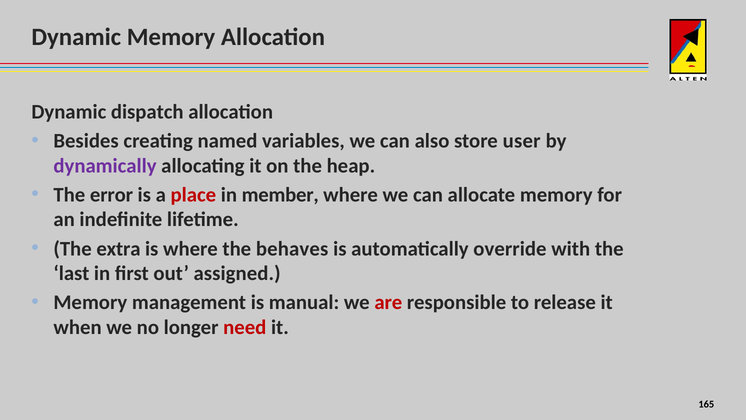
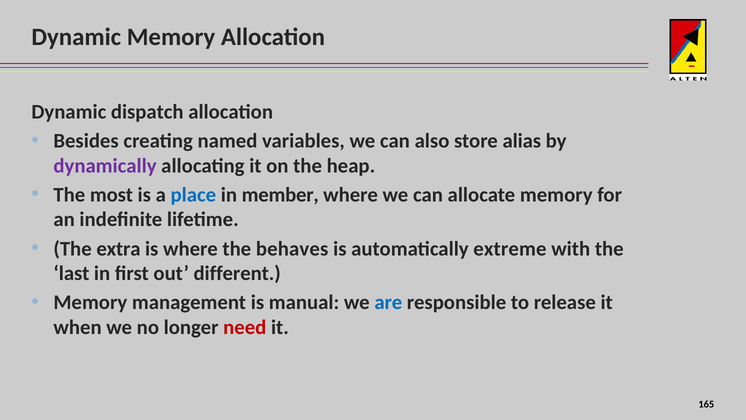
user: user -> alias (522, 141)
error: error -> most (112, 195)
place colour: red -> blue (193, 195)
override: override -> extreme (510, 249)
assigned: assigned -> different (237, 274)
are colour: red -> blue (388, 303)
